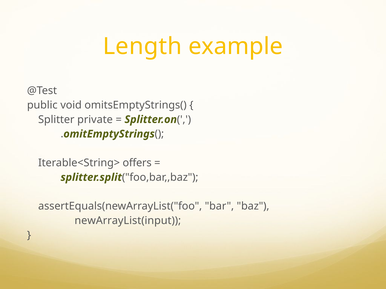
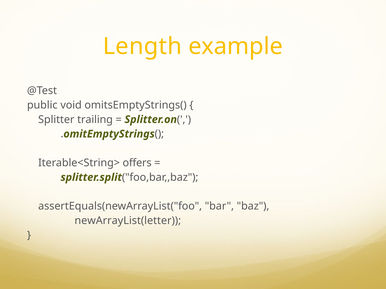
private: private -> trailing (95, 120)
newArrayList(input: newArrayList(input -> newArrayList(letter (128, 221)
